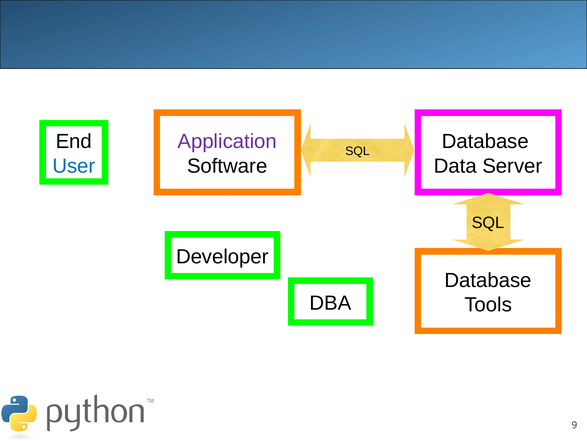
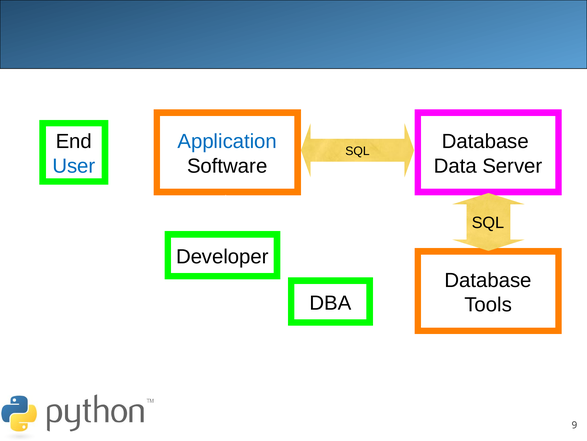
Application colour: purple -> blue (227, 141)
